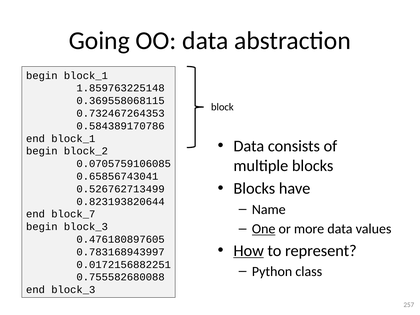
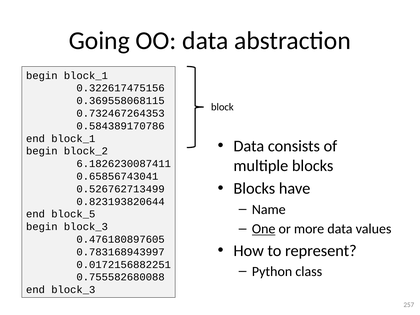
1.859763225148: 1.859763225148 -> 0.322617475156 (121, 88)
0.0705759106085: 0.0705759106085 -> 6.1826230087411 (124, 164)
block_7: block_7 -> block_5 (73, 214)
How underline: present -> none (249, 251)
